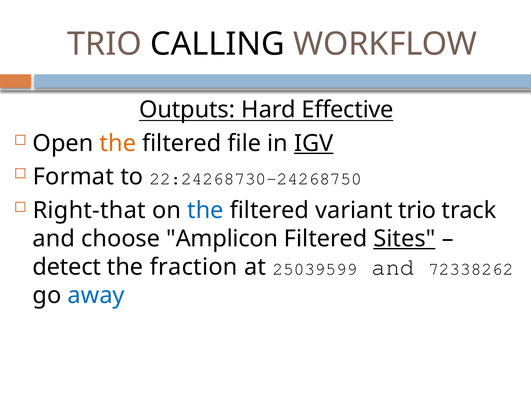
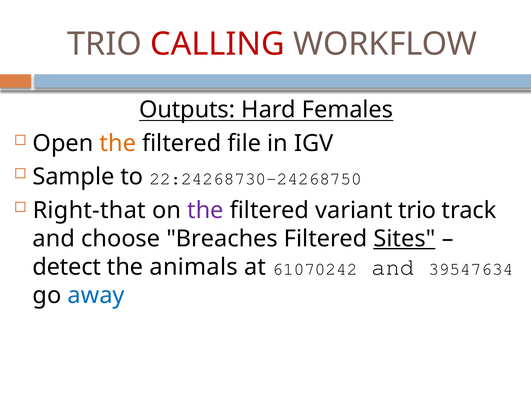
CALLING colour: black -> red (217, 44)
Effective: Effective -> Females (348, 110)
IGV underline: present -> none (314, 143)
Format: Format -> Sample (73, 177)
the colour: blue -> purple (205, 210)
Amplicon: Amplicon -> Breaches (222, 239)
fraction: fraction -> animals (194, 267)
25039599: 25039599 -> 61070242 (315, 269)
72338262: 72338262 -> 39547634 (471, 269)
